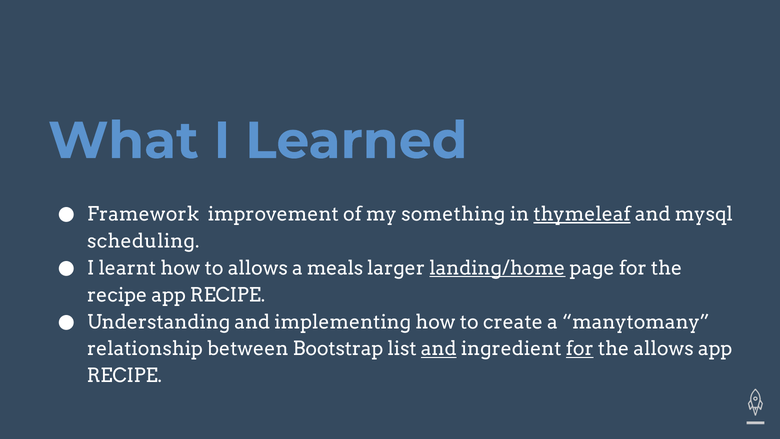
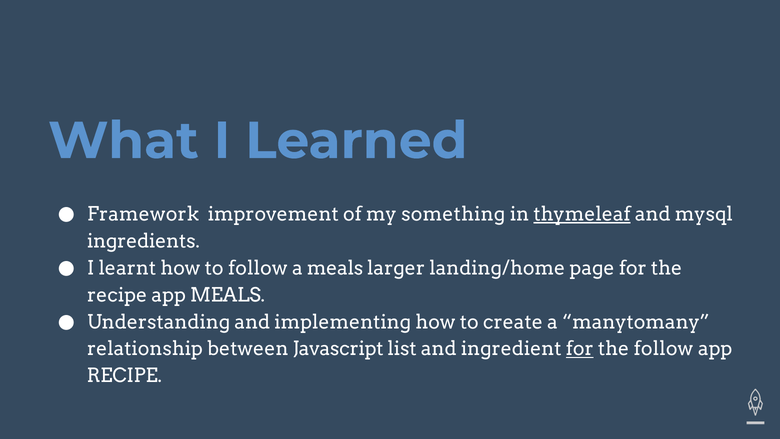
scheduling: scheduling -> ingredients (143, 241)
to allows: allows -> follow (258, 268)
landing/home underline: present -> none (497, 268)
recipe app RECIPE: RECIPE -> MEALS (227, 295)
Bootstrap: Bootstrap -> Javascript (338, 349)
and underline: present -> none (439, 349)
the allows: allows -> follow (664, 349)
